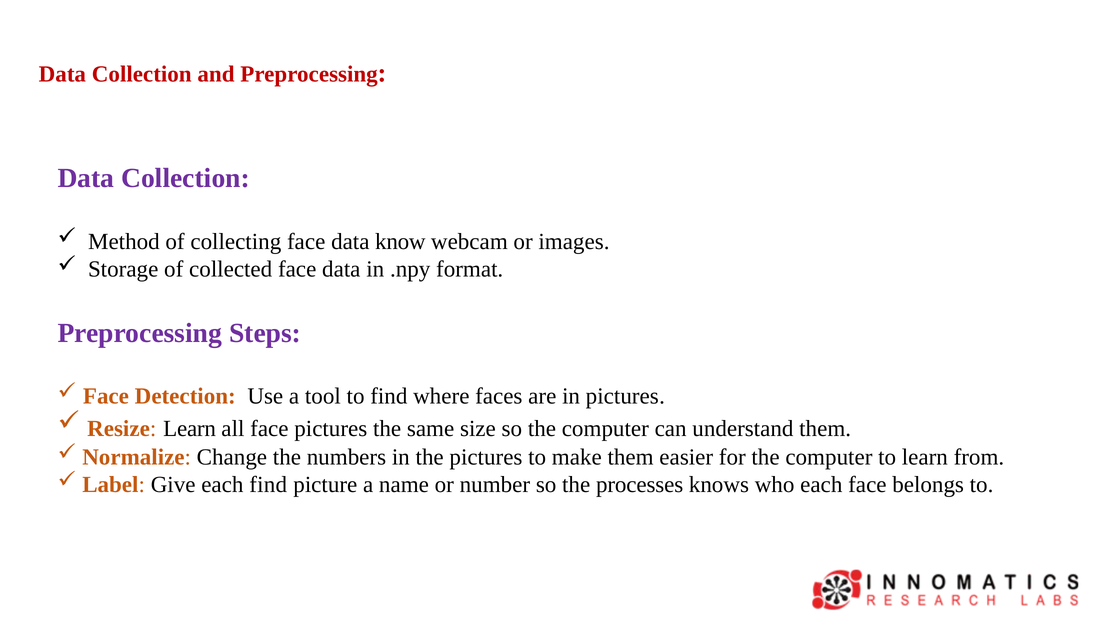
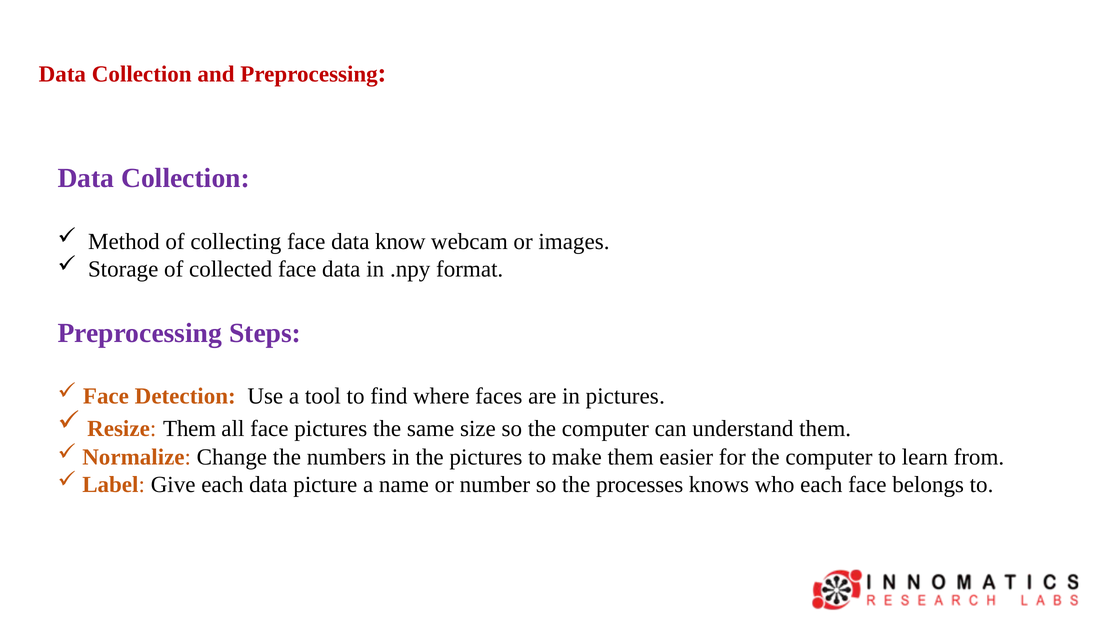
Resize Learn: Learn -> Them (190, 428)
each find: find -> data (268, 484)
